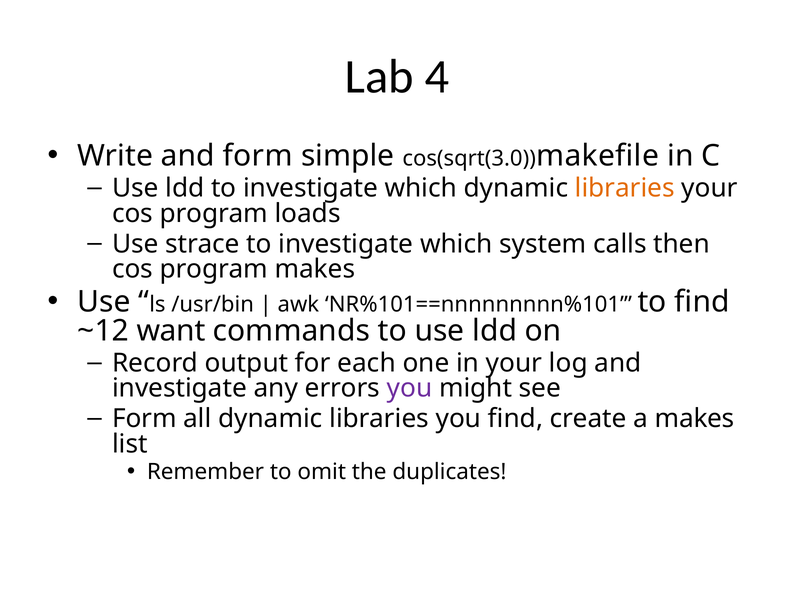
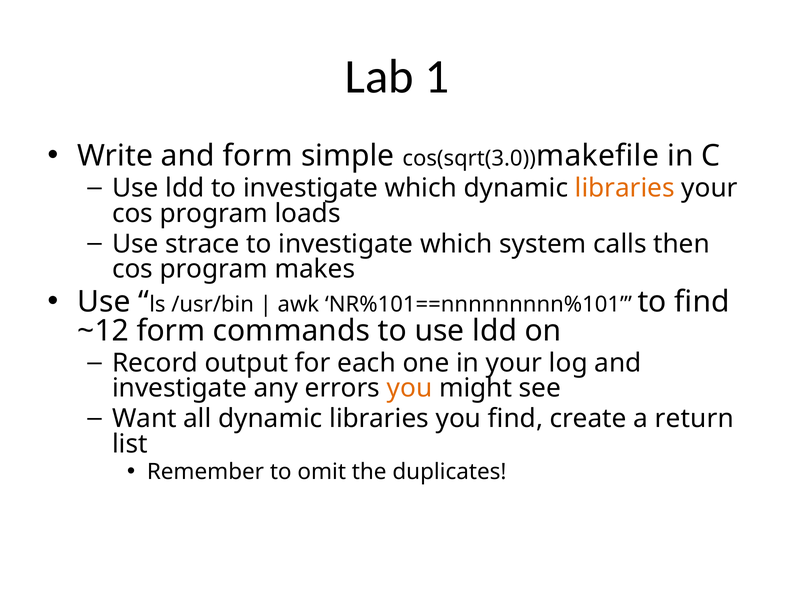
4: 4 -> 1 (437, 77)
~12 want: want -> form (171, 331)
you colour: purple -> orange (409, 389)
Form: Form -> Want (144, 419)
a makes: makes -> return (694, 419)
